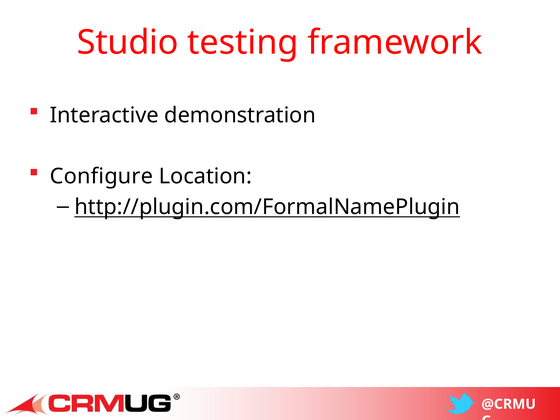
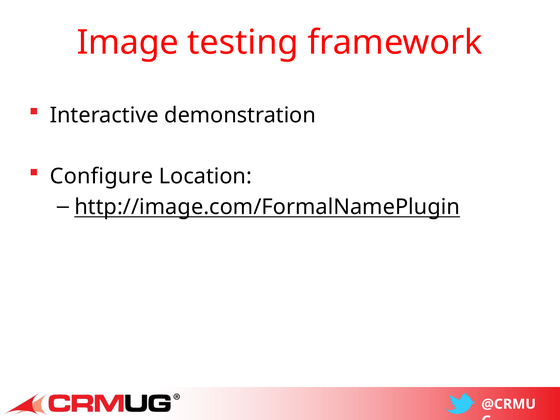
Studio: Studio -> Image (128, 43)
http://plugin.com/FormalNamePlugin: http://plugin.com/FormalNamePlugin -> http://image.com/FormalNamePlugin (267, 207)
